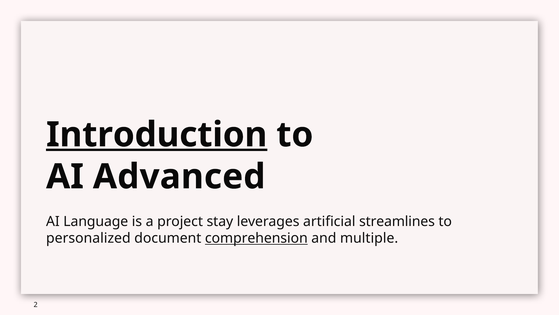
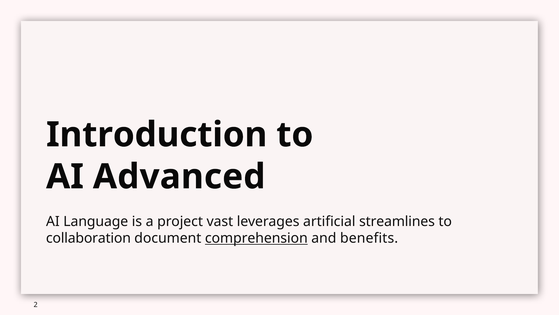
Introduction underline: present -> none (157, 135)
stay: stay -> vast (220, 221)
personalized: personalized -> collaboration (88, 238)
multiple: multiple -> benefits (369, 238)
